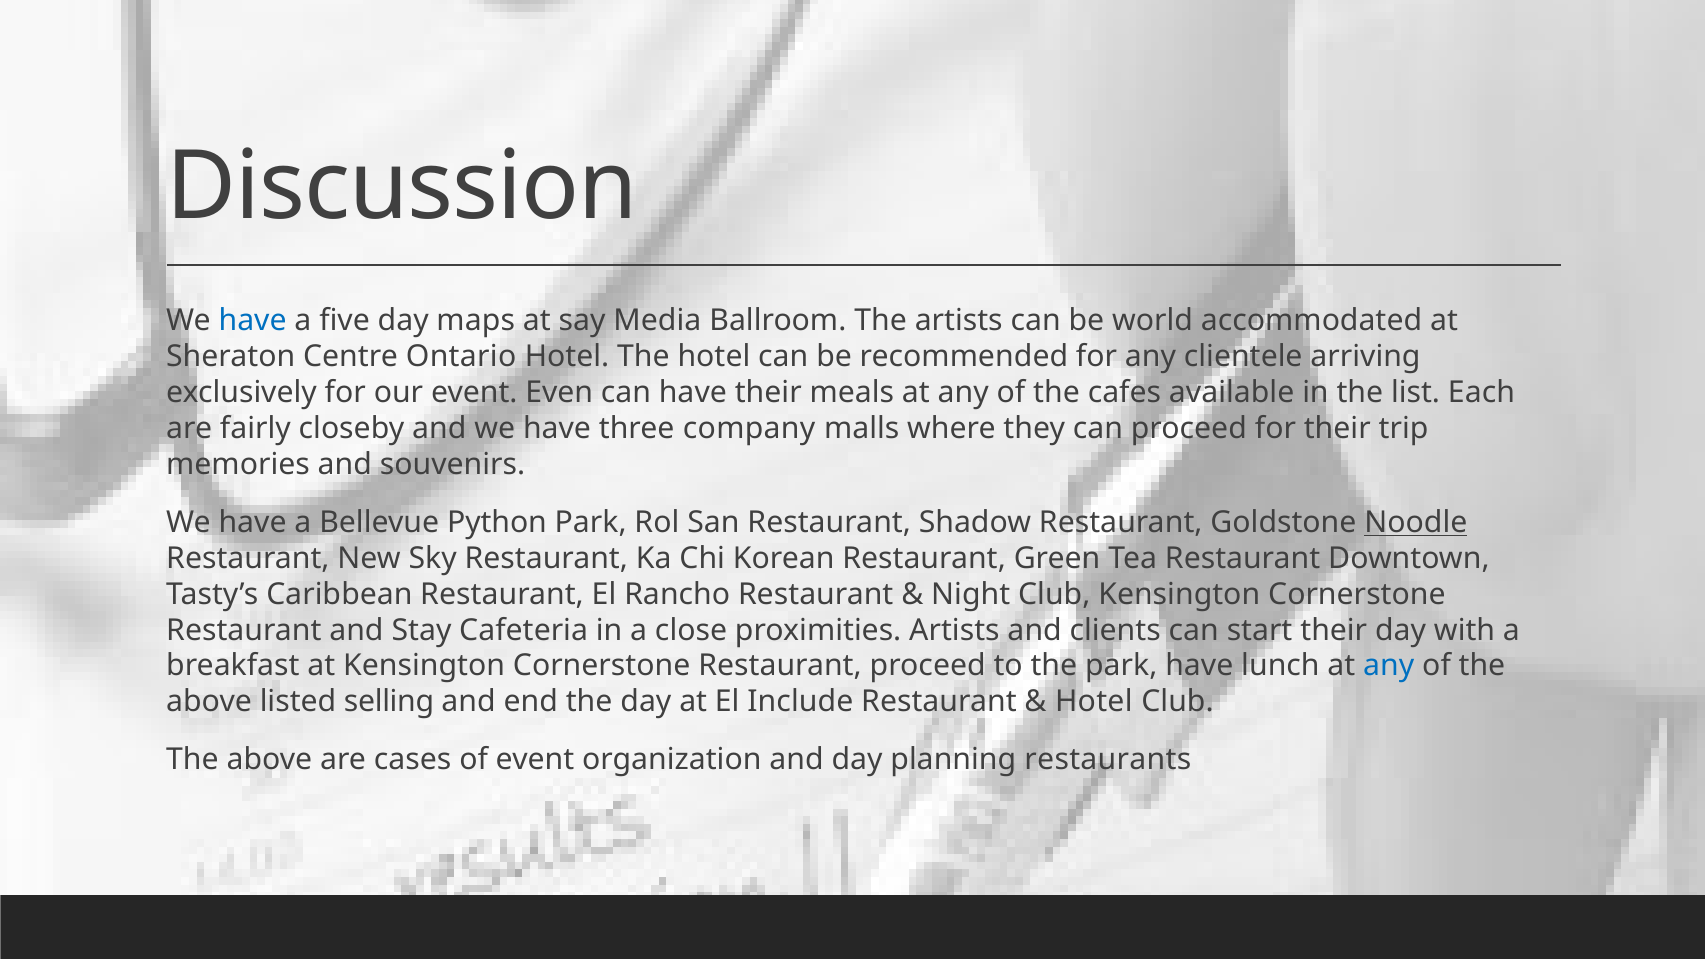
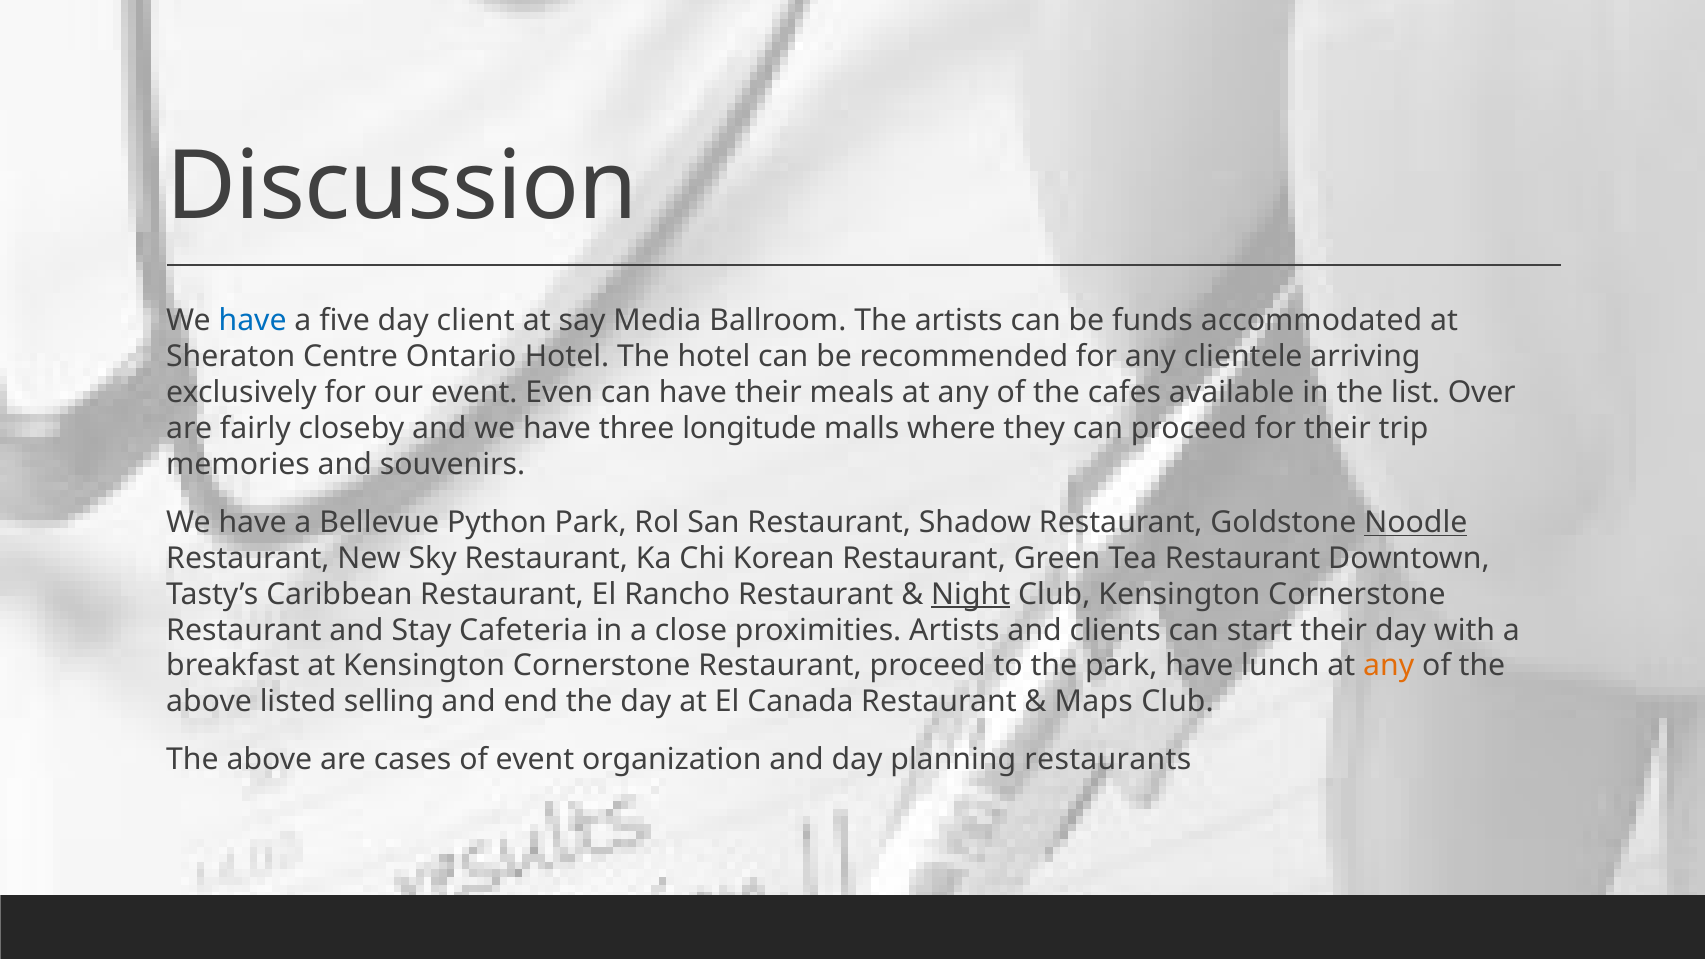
maps: maps -> client (476, 321)
world: world -> funds (1153, 321)
Each: Each -> Over (1482, 393)
company: company -> longitude (749, 429)
Night underline: none -> present (971, 594)
any colour: blue -> orange (1389, 666)
Include: Include -> Canada (801, 702)
Hotel: Hotel -> Maps (1094, 702)
